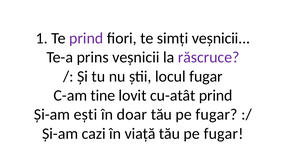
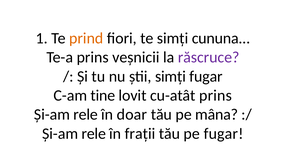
prind colour: purple -> orange (86, 38)
simți veșnicii: veșnicii -> cununa (221, 38)
știi locul: locul -> simți (170, 76)
cu-atât prind: prind -> prins (216, 95)
ești: ești -> rele (86, 114)
fugar: fugar -> mâna (217, 114)
cazi: cazi -> rele (94, 134)
viață: viață -> frații (140, 134)
